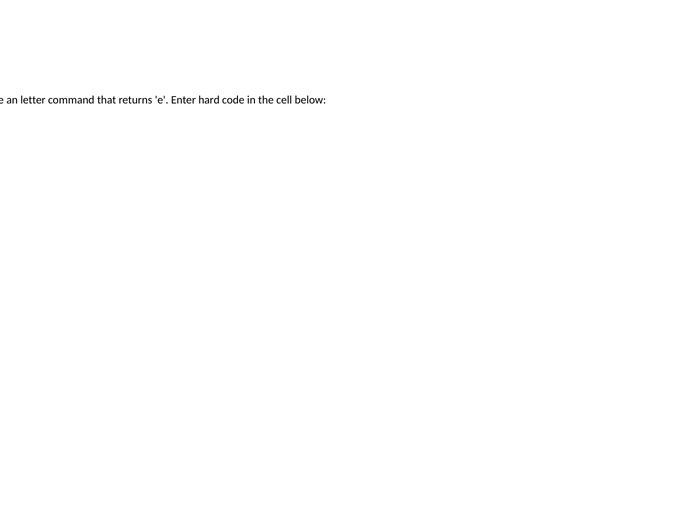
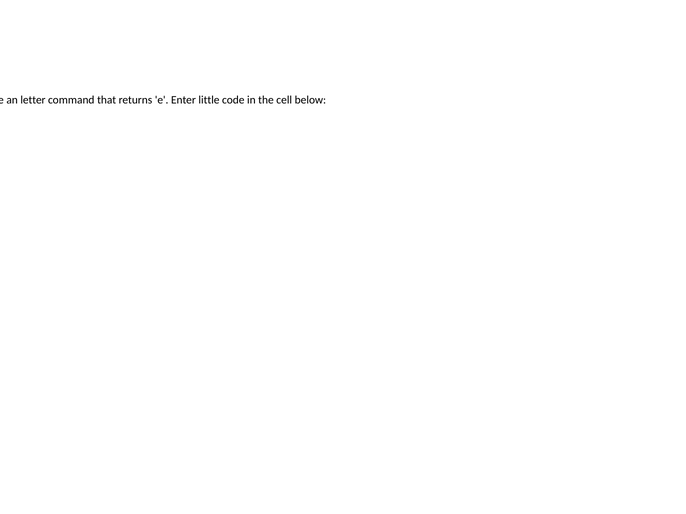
hard: hard -> little (209, 100)
